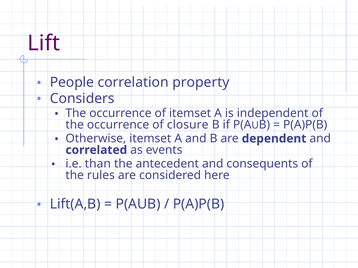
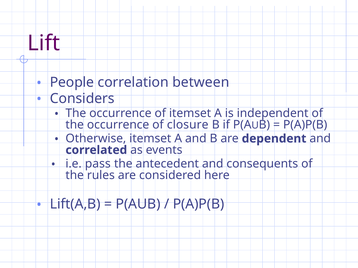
property: property -> between (201, 82)
than: than -> pass (98, 164)
